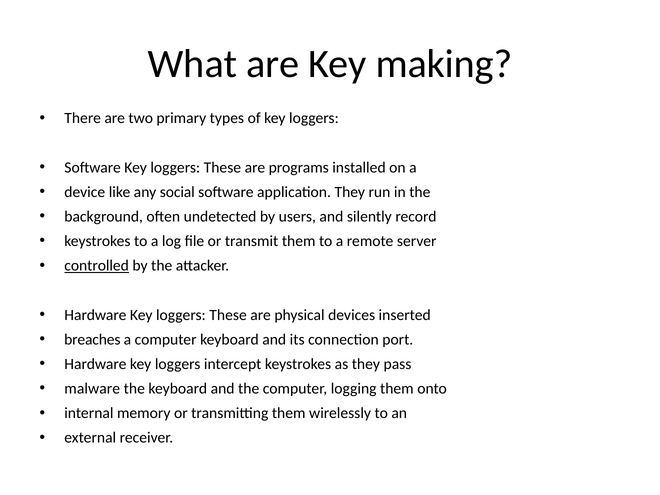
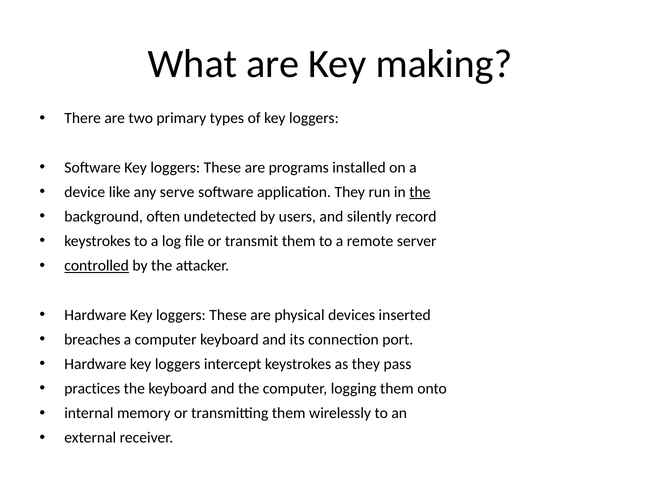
social: social -> serve (177, 192)
the underline: none -> present (420, 192)
malware: malware -> practices (92, 389)
